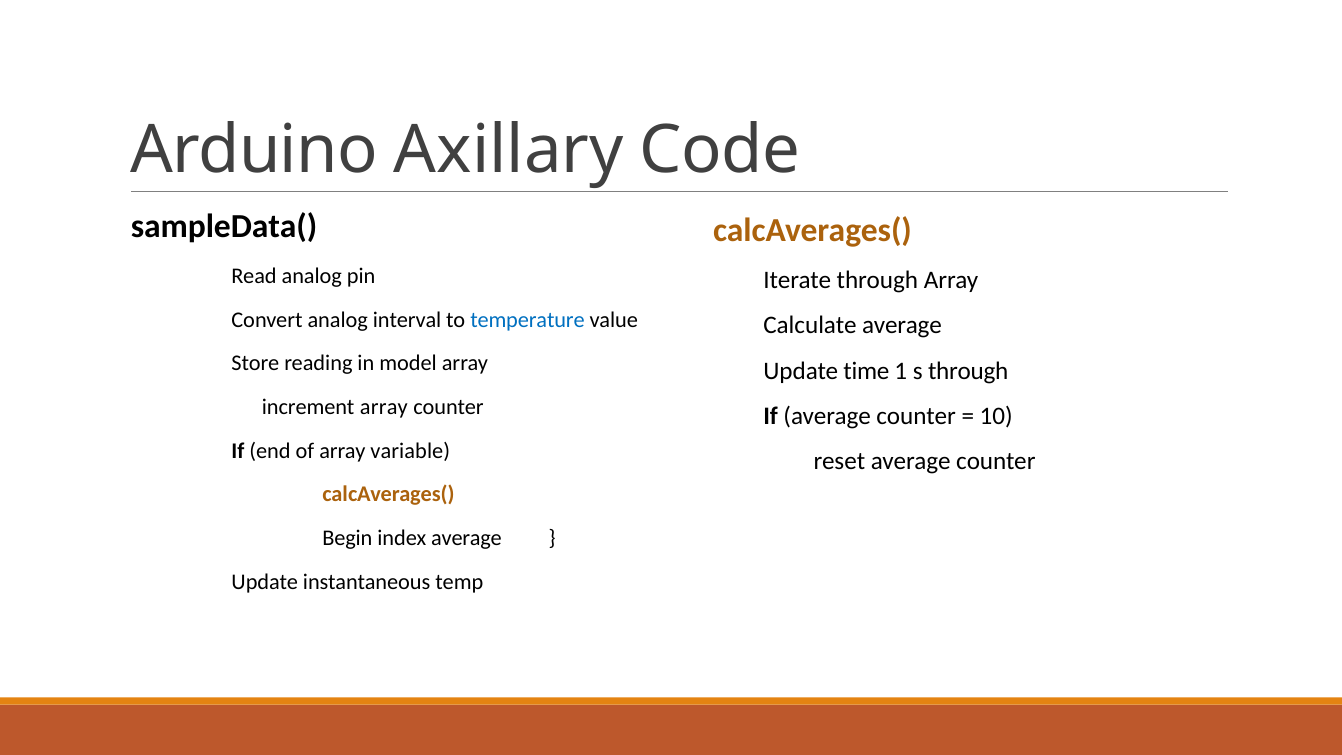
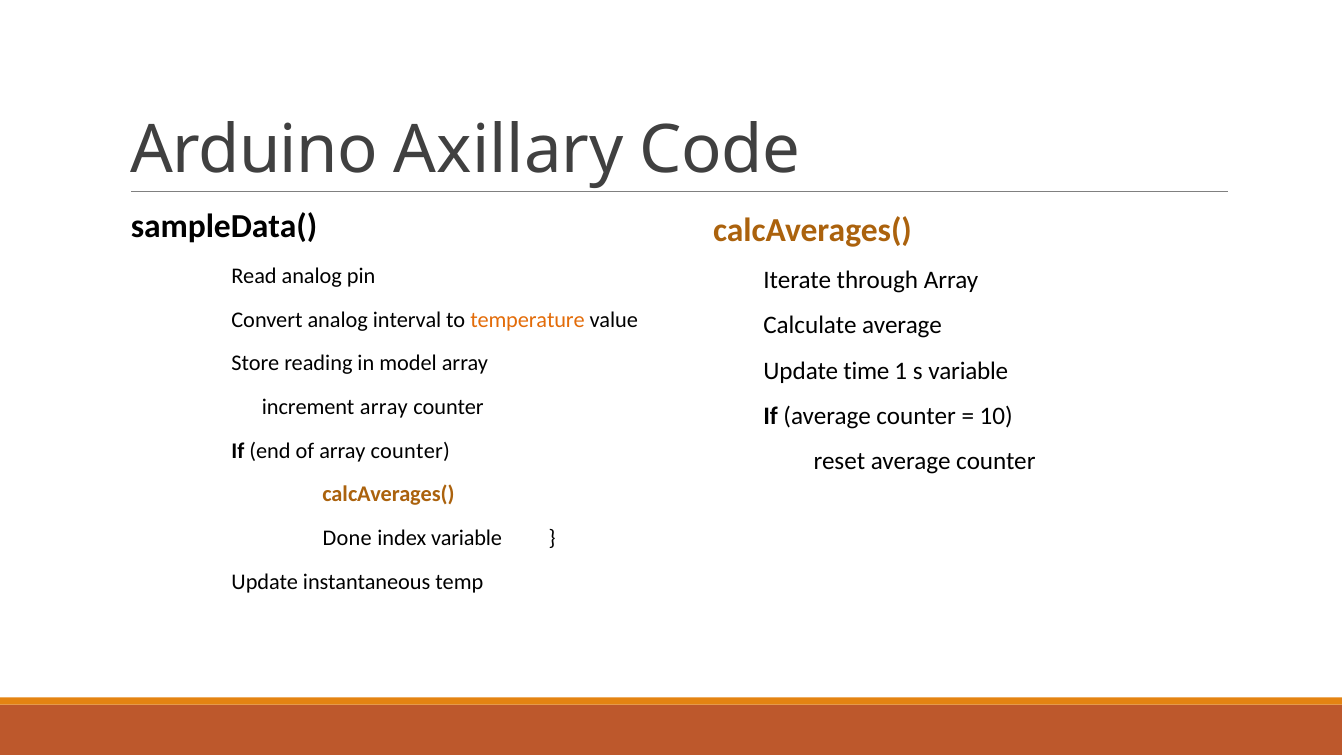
temperature colour: blue -> orange (527, 320)
s through: through -> variable (968, 371)
of array variable: variable -> counter (410, 451)
Begin: Begin -> Done (347, 538)
index average: average -> variable (466, 538)
